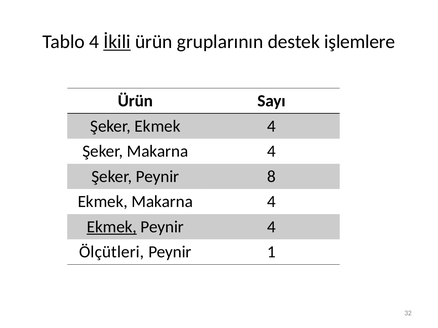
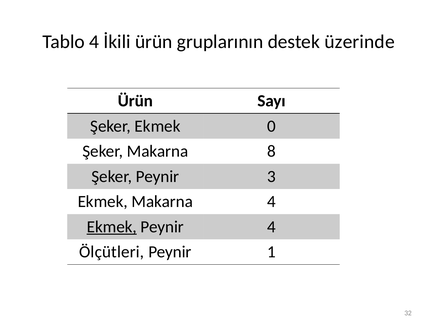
İkili underline: present -> none (117, 42)
işlemlere: işlemlere -> üzerinde (360, 42)
Ekmek 4: 4 -> 0 (272, 126)
Şeker Makarna 4: 4 -> 8 (272, 152)
8: 8 -> 3 (272, 177)
